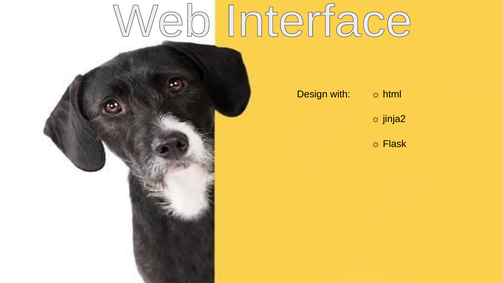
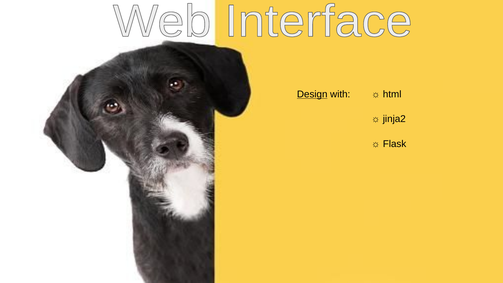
Design underline: none -> present (312, 94)
